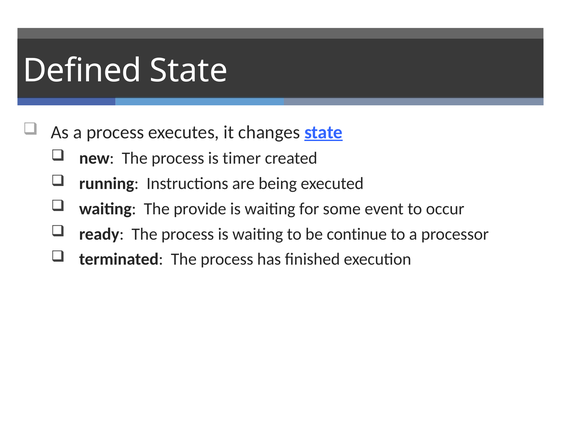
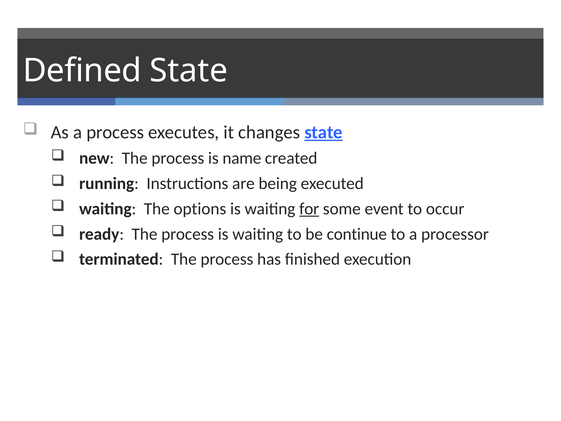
timer: timer -> name (242, 158)
provide: provide -> options (200, 209)
for underline: none -> present (309, 209)
